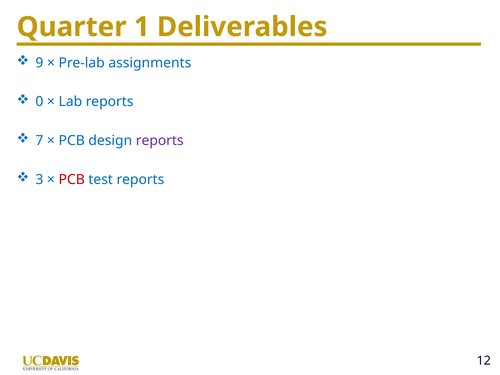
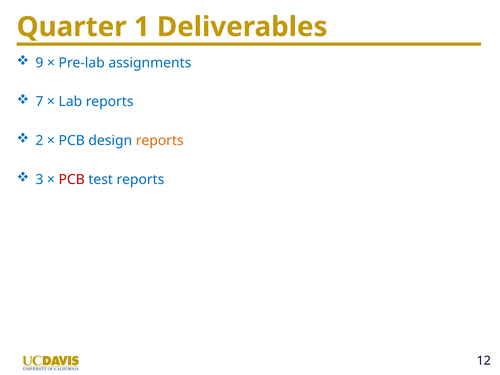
0: 0 -> 7 (39, 102)
7: 7 -> 2 (39, 141)
reports colour: purple -> orange (160, 141)
